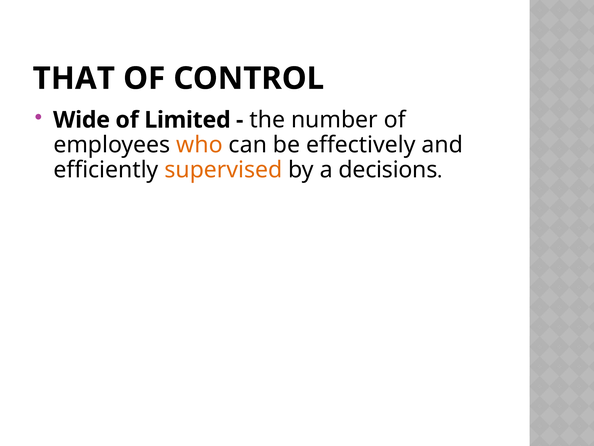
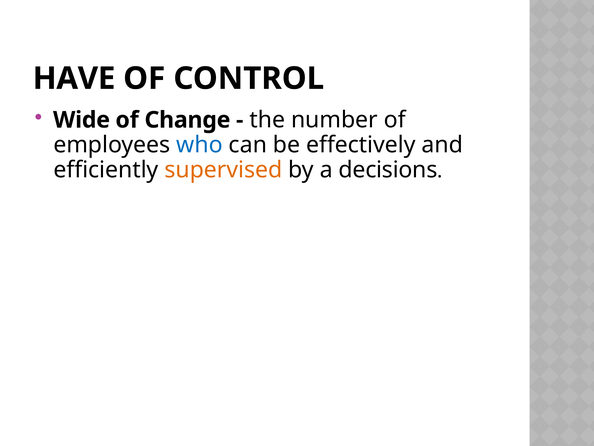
THAT: THAT -> HAVE (74, 78)
Limited: Limited -> Change (187, 120)
who colour: orange -> blue (199, 145)
